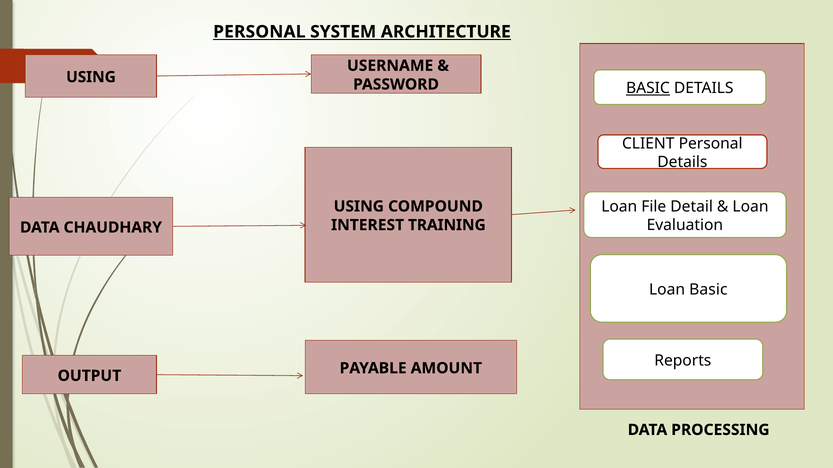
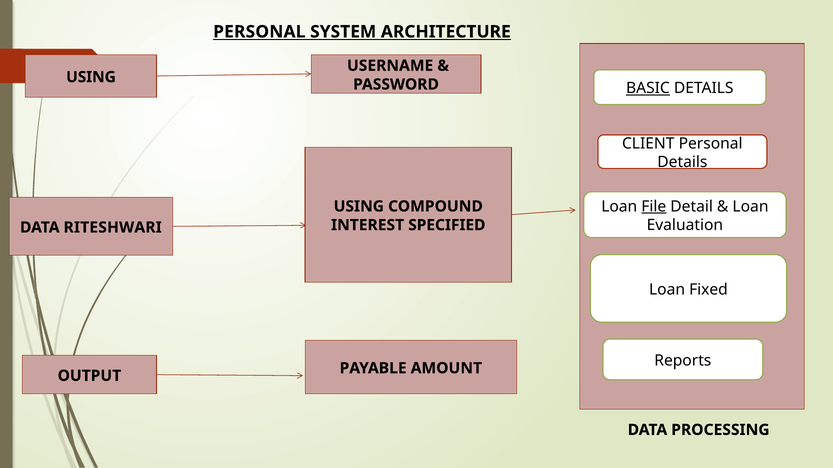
File underline: none -> present (654, 207)
TRAINING: TRAINING -> SPECIFIED (447, 225)
CHAUDHARY: CHAUDHARY -> RITESHWARI (113, 228)
Loan Basic: Basic -> Fixed (708, 290)
